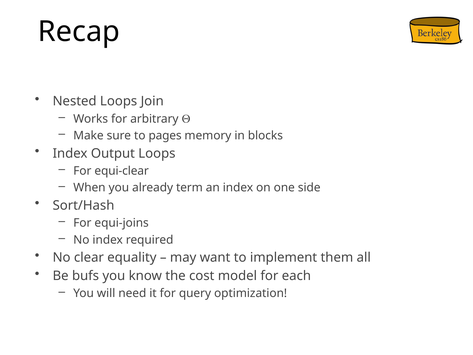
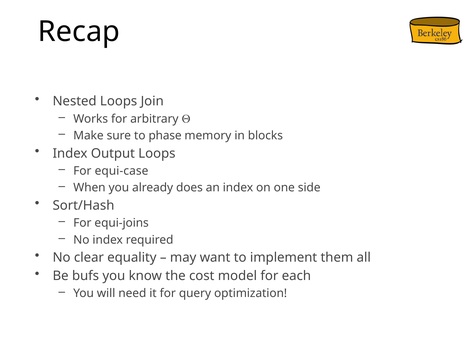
pages: pages -> phase (165, 136)
equi-clear: equi-clear -> equi-case (122, 171)
term: term -> does (189, 188)
